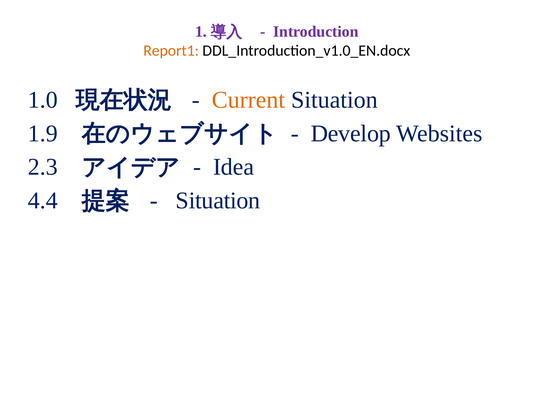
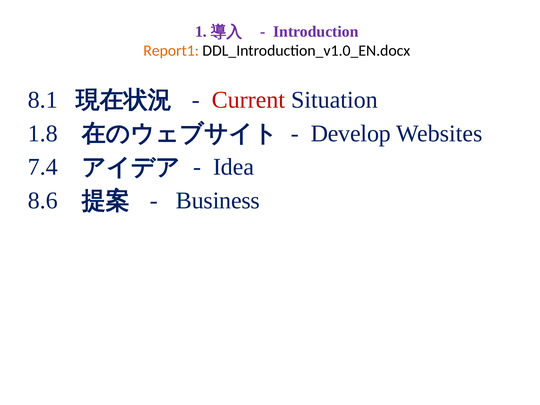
1.0: 1.0 -> 8.1 (43, 100)
Current colour: orange -> red (249, 100)
1.9: 1.9 -> 1.8 (43, 133)
2.3: 2.3 -> 7.4 (43, 167)
4.4: 4.4 -> 8.6 (43, 201)
Situation: Situation -> Business (218, 201)
